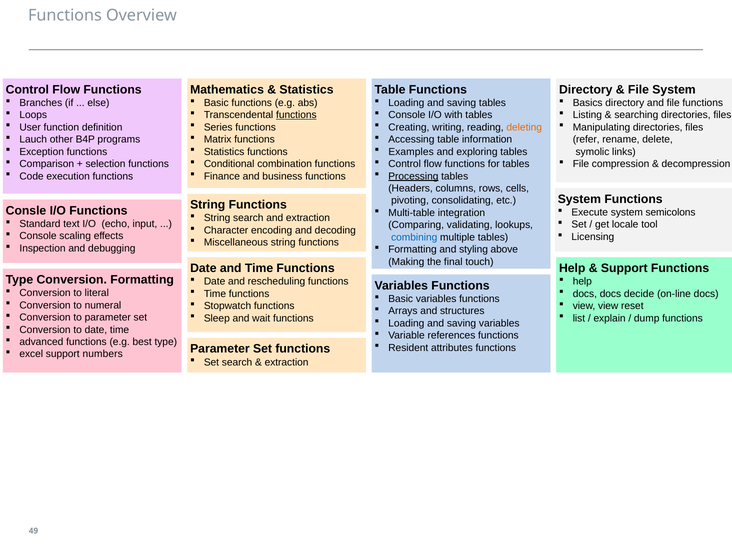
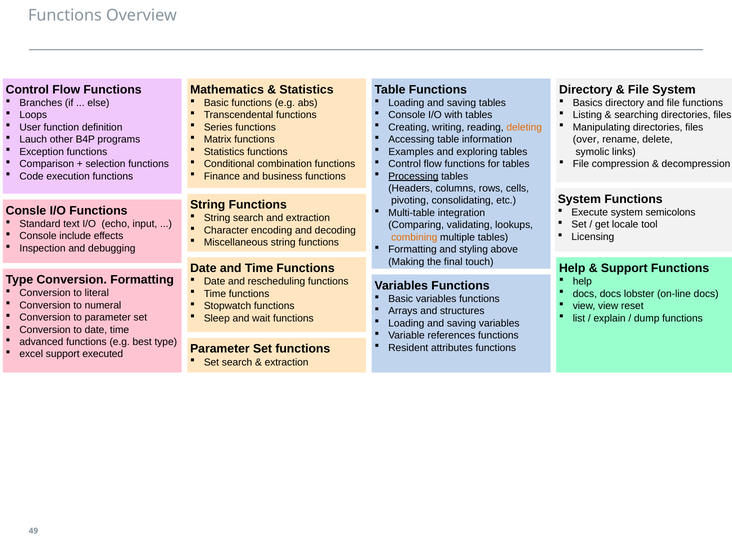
functions underline: present -> none (296, 115)
refer: refer -> over (586, 139)
scaling: scaling -> include (75, 236)
combining colour: blue -> orange (414, 237)
decide: decide -> lobster (639, 294)
numbers: numbers -> executed (103, 354)
